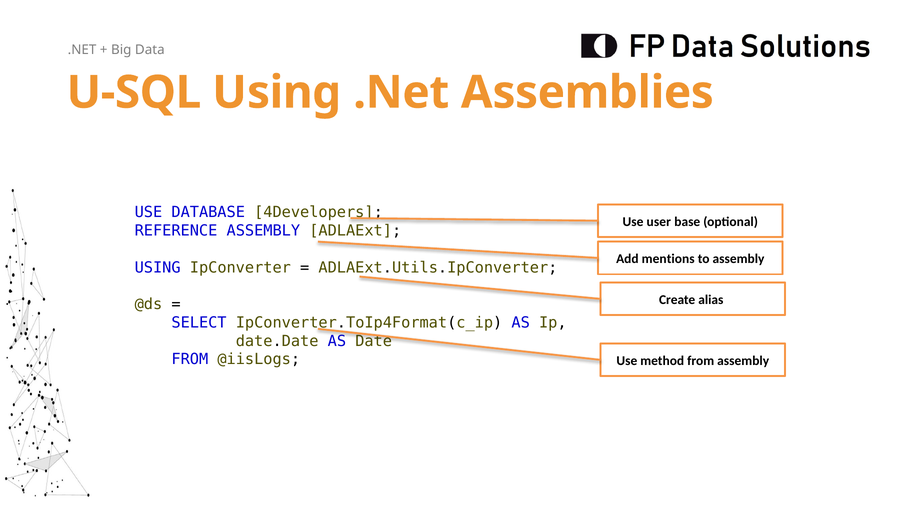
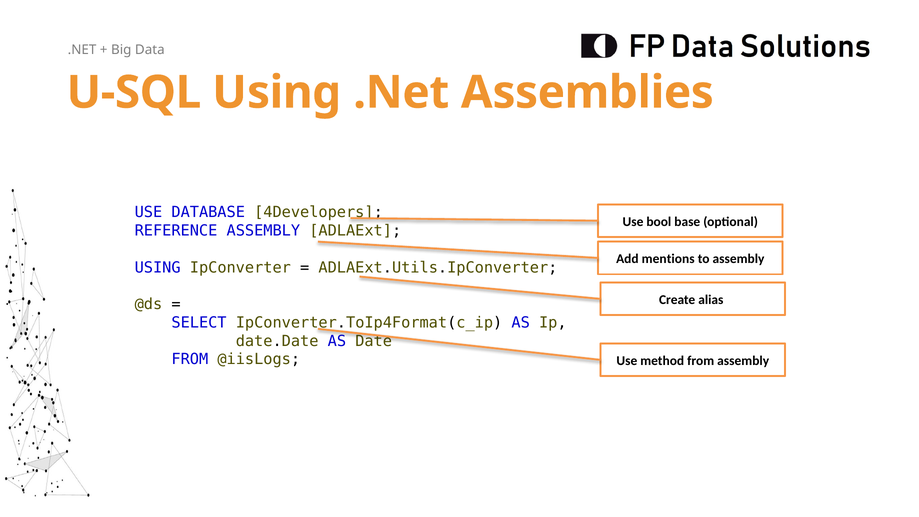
user: user -> bool (659, 222)
